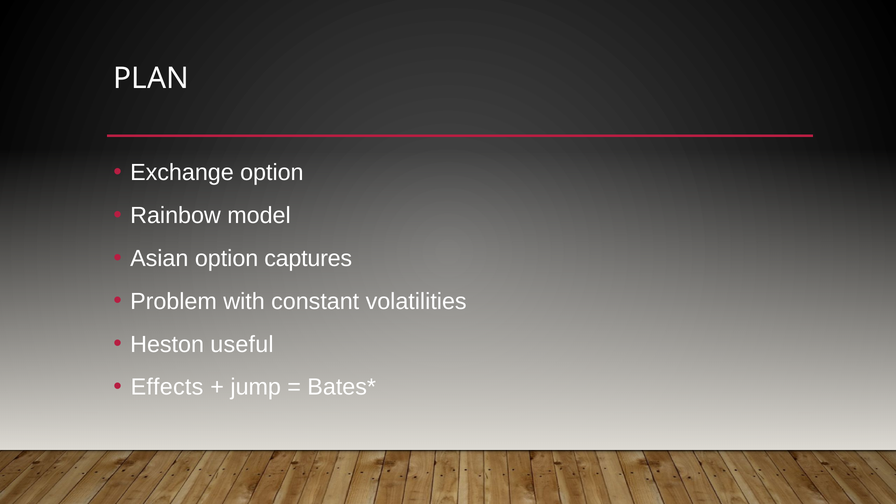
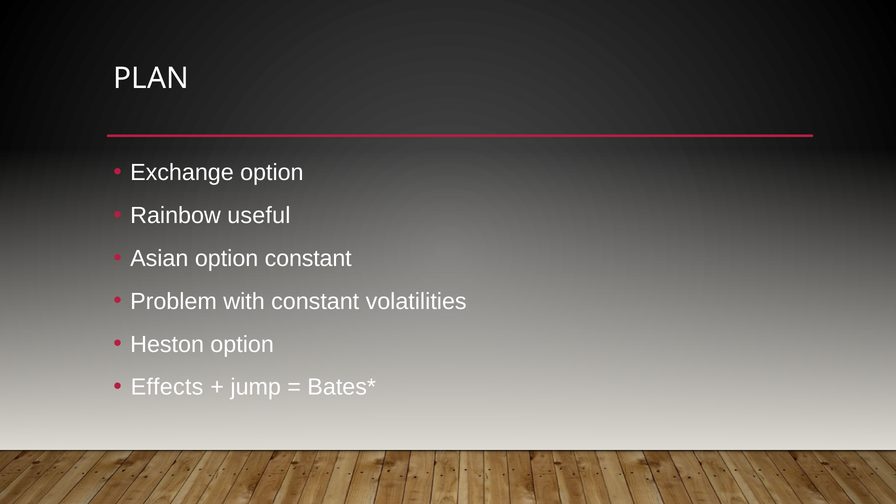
model: model -> useful (259, 216)
option captures: captures -> constant (308, 259)
Heston useful: useful -> option (242, 344)
